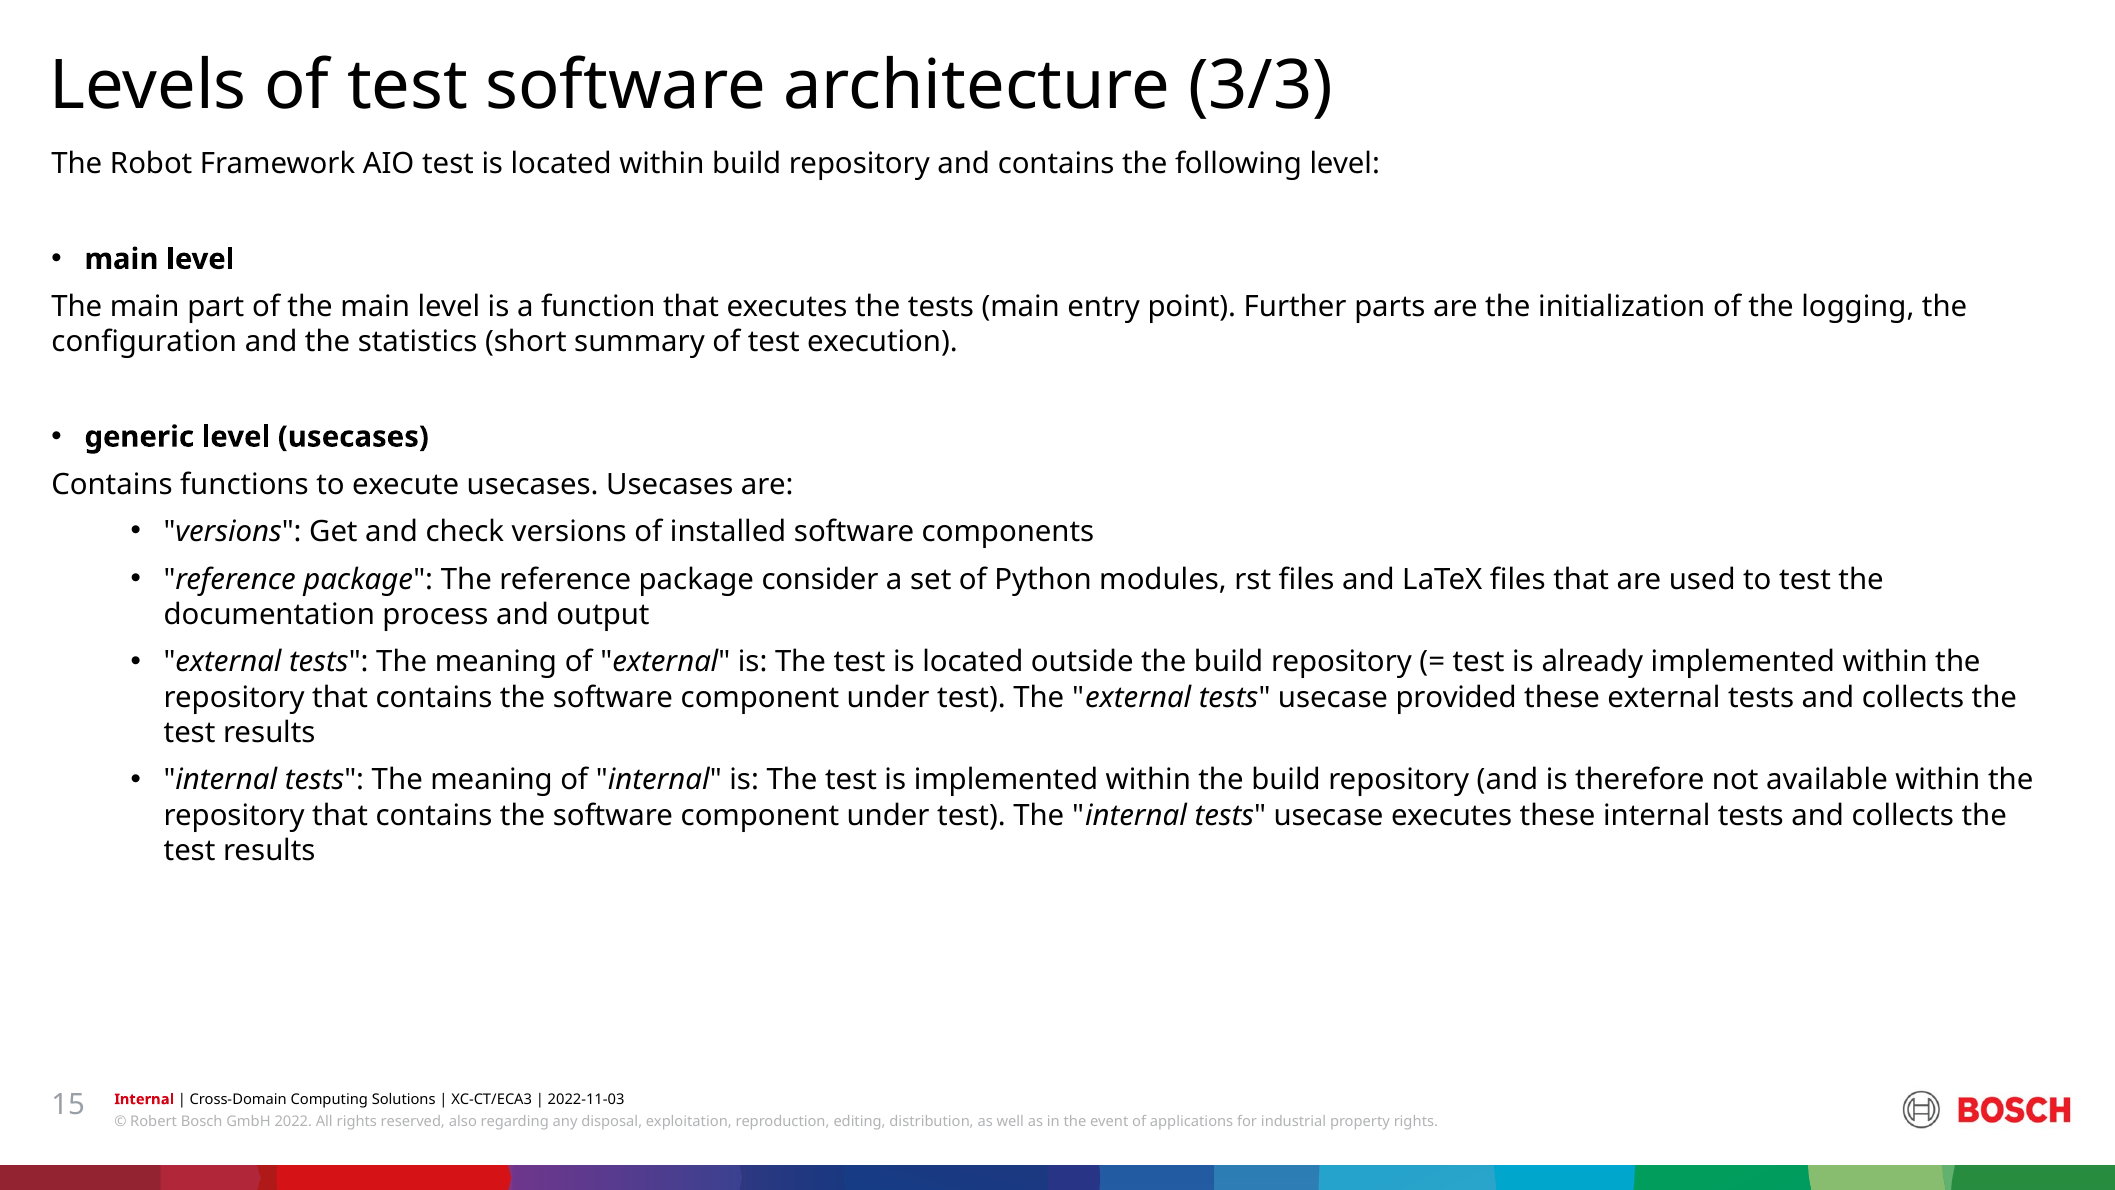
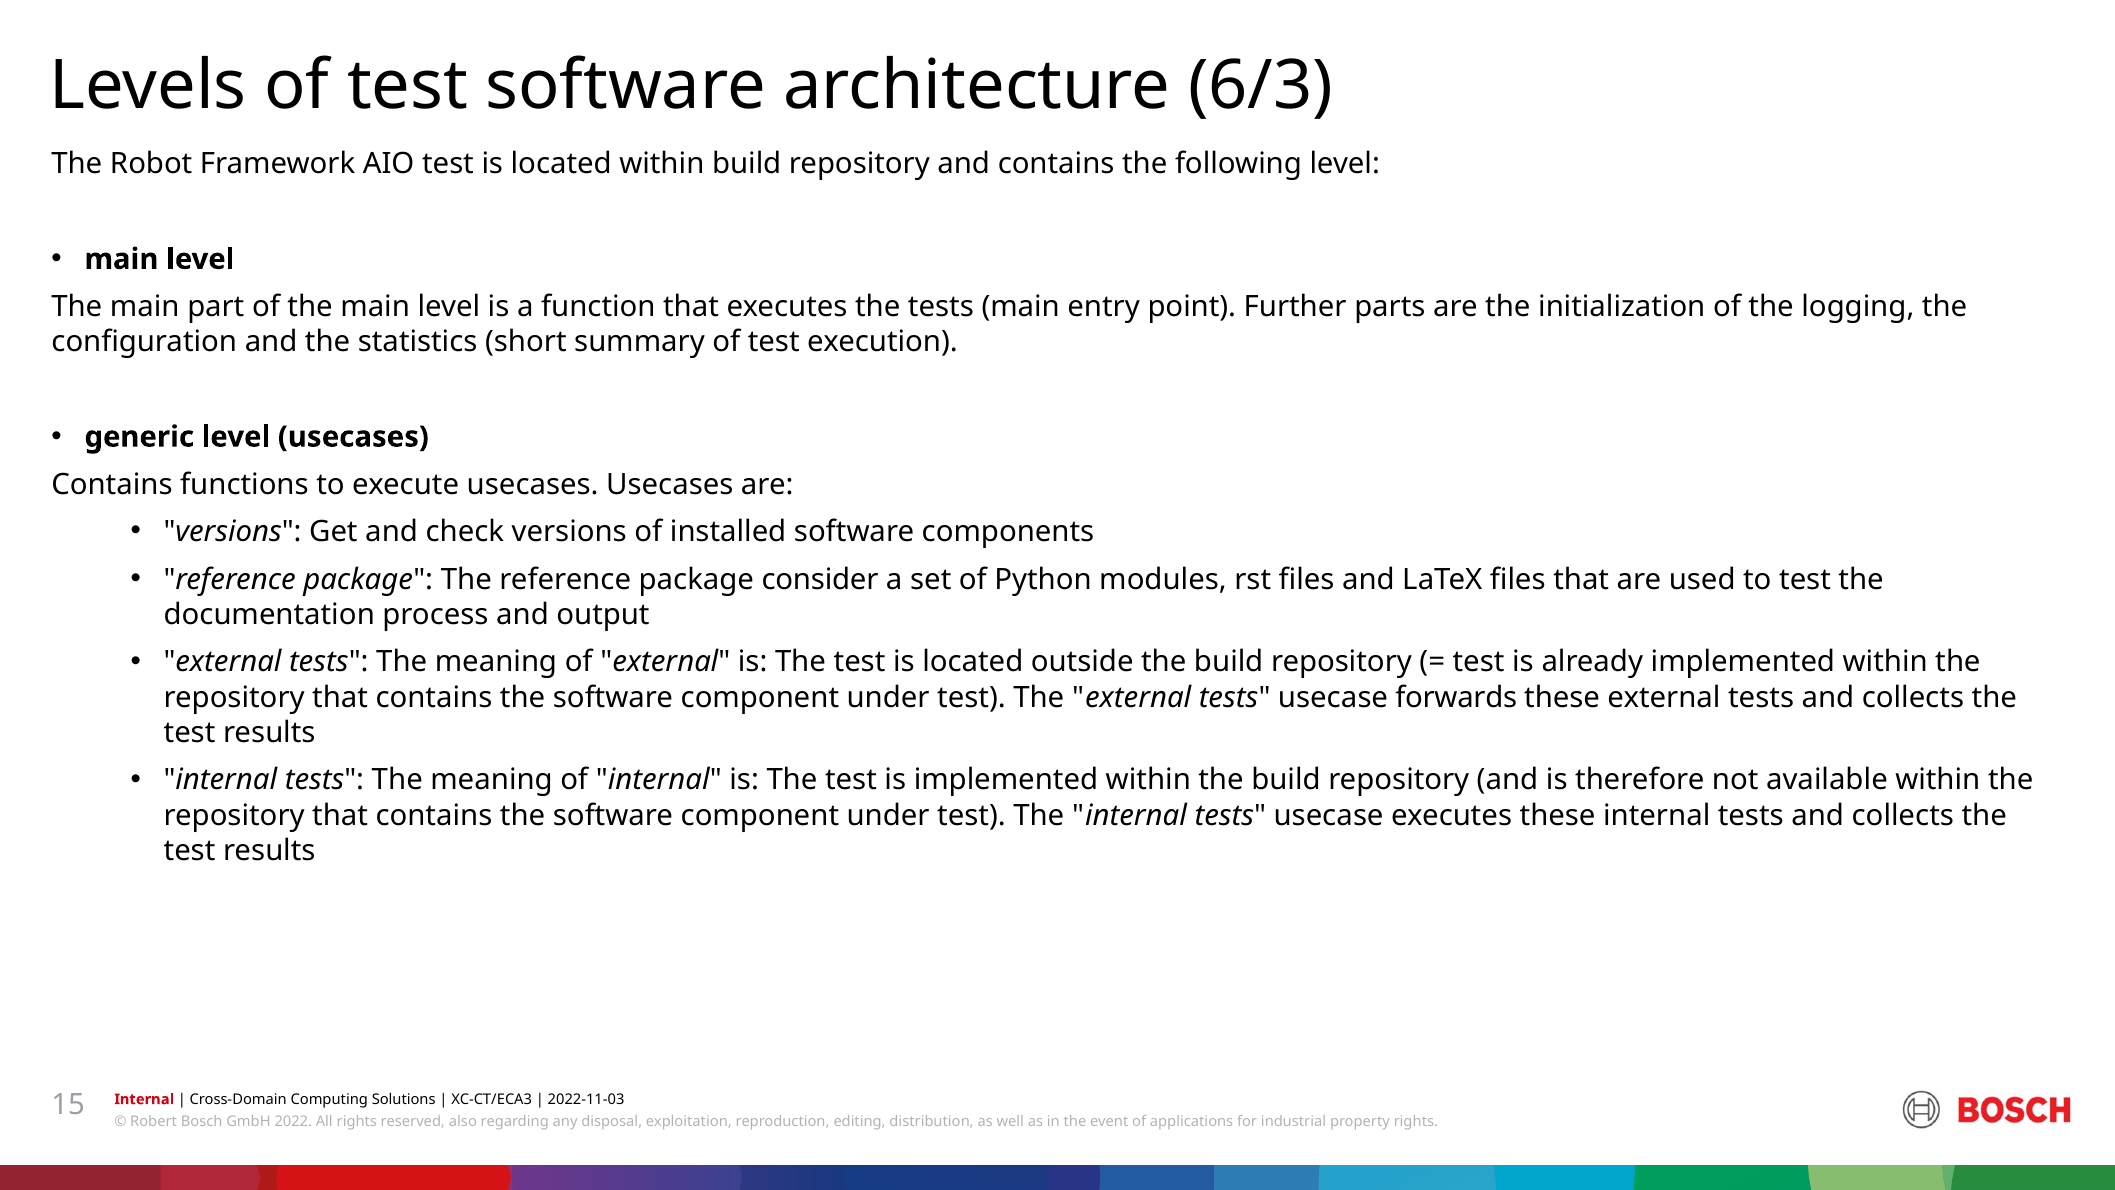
3/3: 3/3 -> 6/3 (1261, 86)
provided: provided -> forwards (1456, 697)
